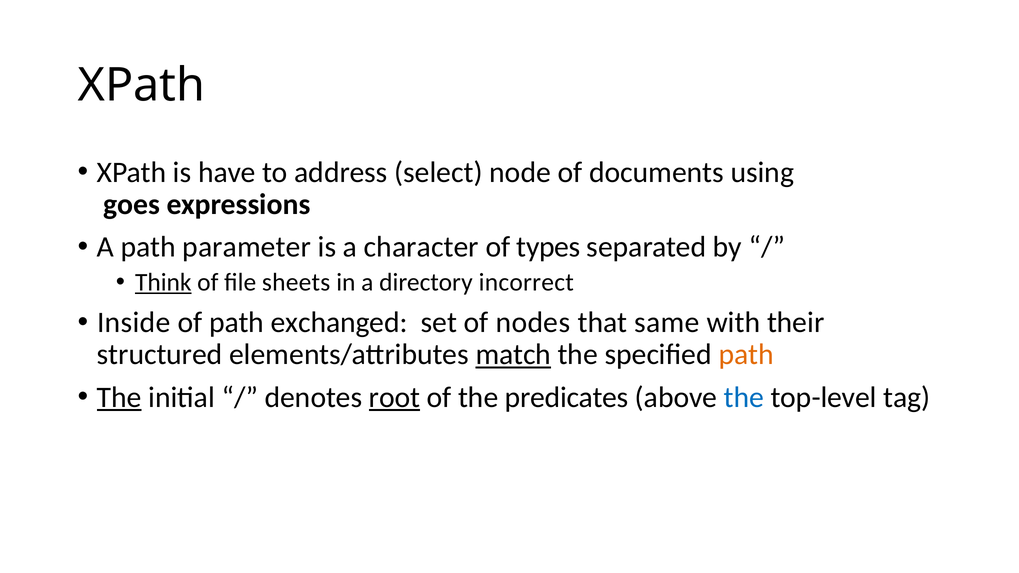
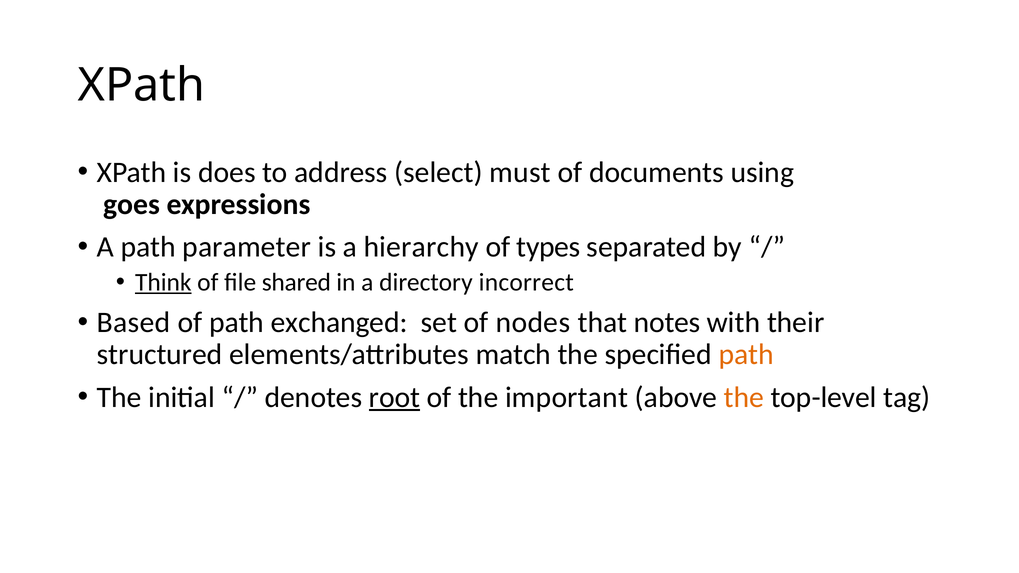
have: have -> does (227, 172)
node: node -> must (520, 172)
character: character -> hierarchy (421, 247)
sheets: sheets -> shared (296, 282)
Inside: Inside -> Based (134, 323)
same: same -> notes (667, 323)
match underline: present -> none (513, 355)
The underline: present -> none (119, 397)
predicates: predicates -> important (567, 397)
the colour: blue -> orange (744, 397)
